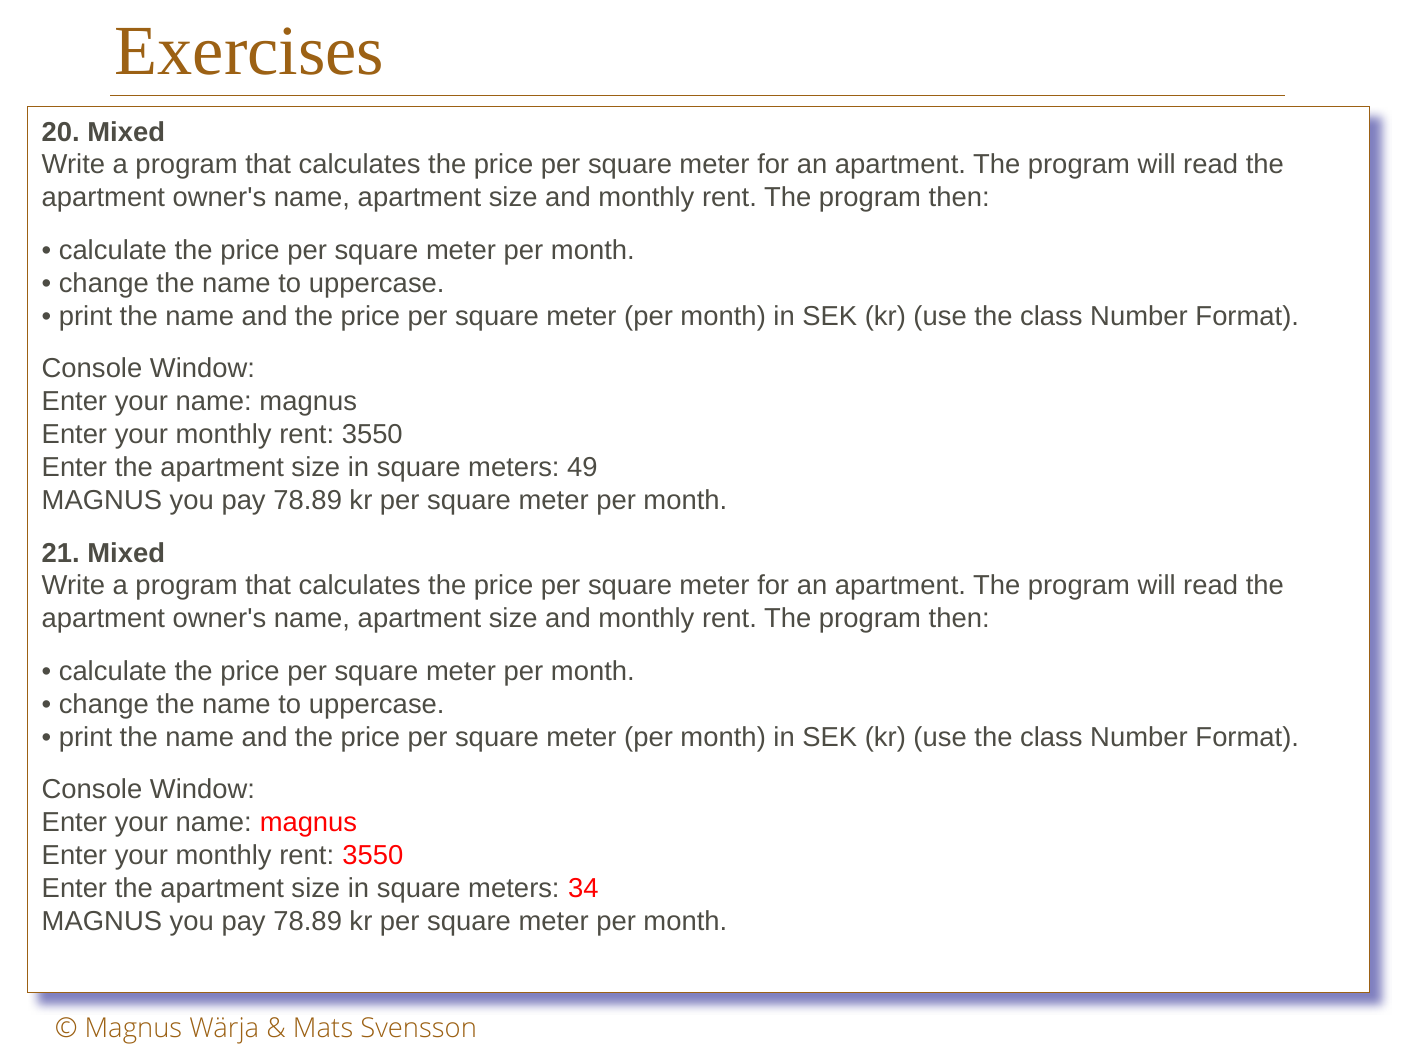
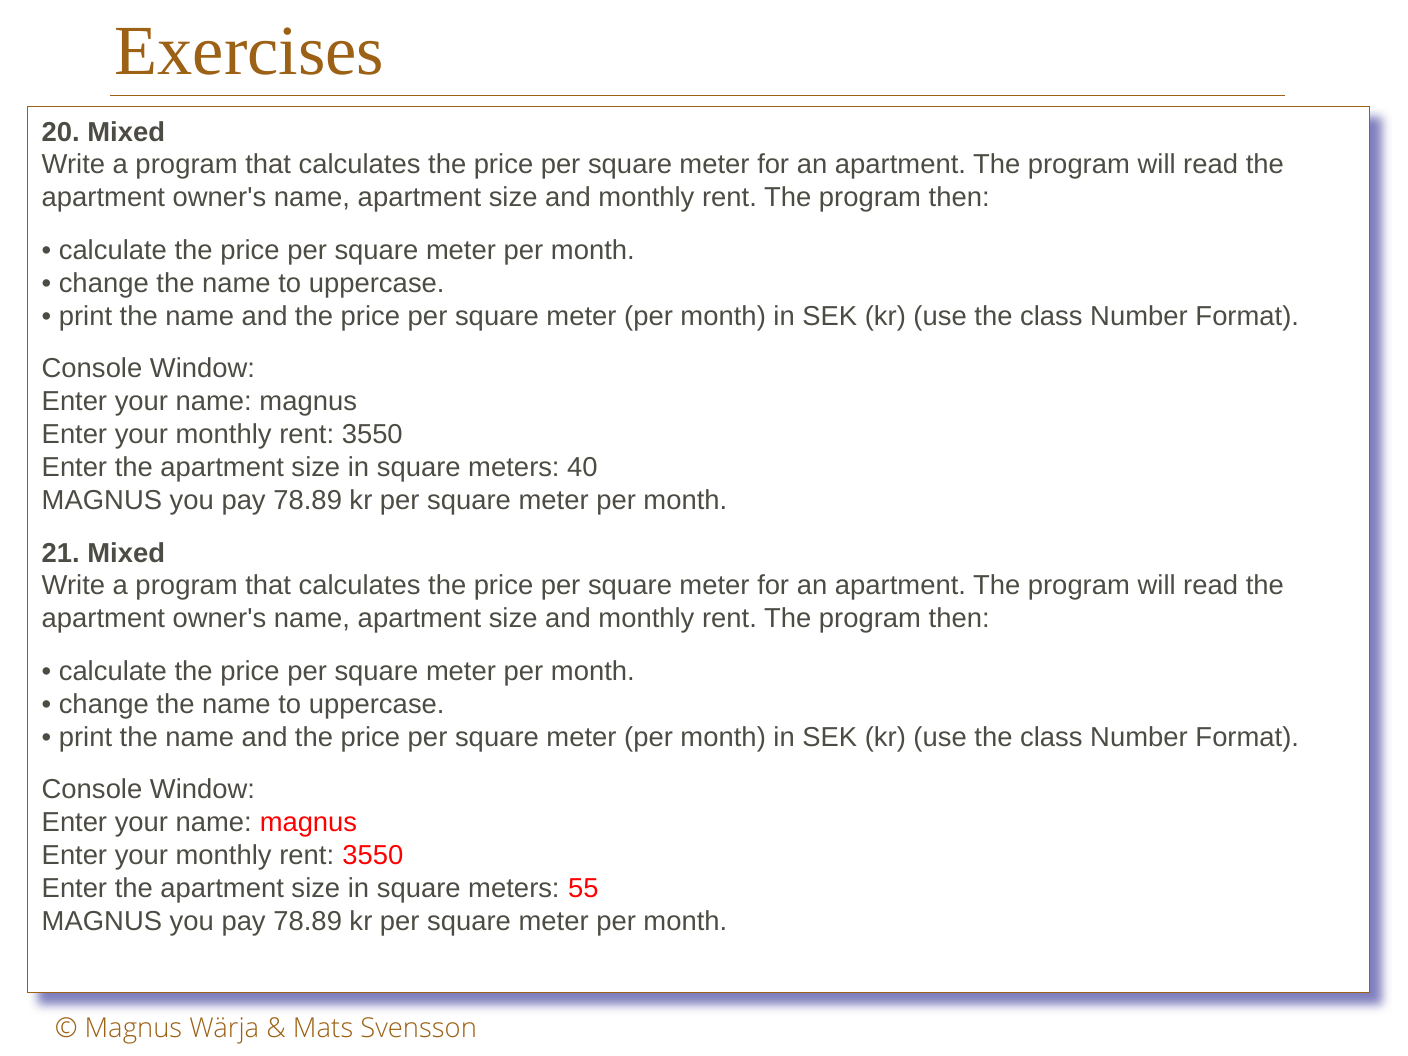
49: 49 -> 40 (582, 467)
34: 34 -> 55 (583, 888)
